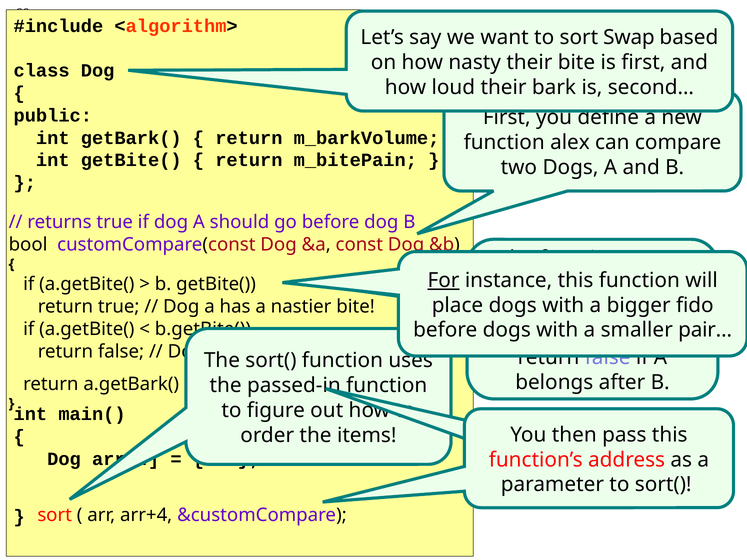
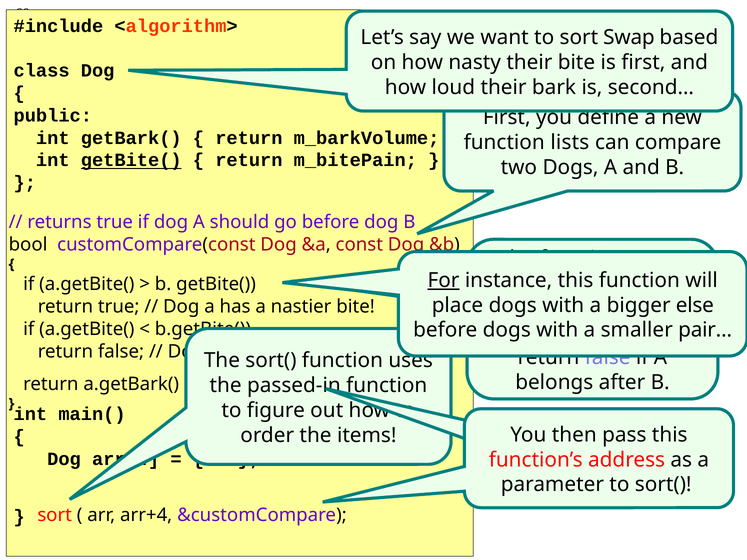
alex: alex -> lists (570, 143)
getBite( underline: none -> present (131, 160)
fido: fido -> else (695, 305)
